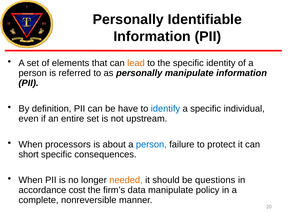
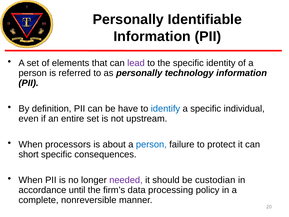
lead colour: orange -> purple (136, 63)
personally manipulate: manipulate -> technology (189, 73)
needed colour: orange -> purple (126, 180)
questions: questions -> custodian (215, 180)
cost: cost -> until (77, 190)
data manipulate: manipulate -> processing (171, 190)
